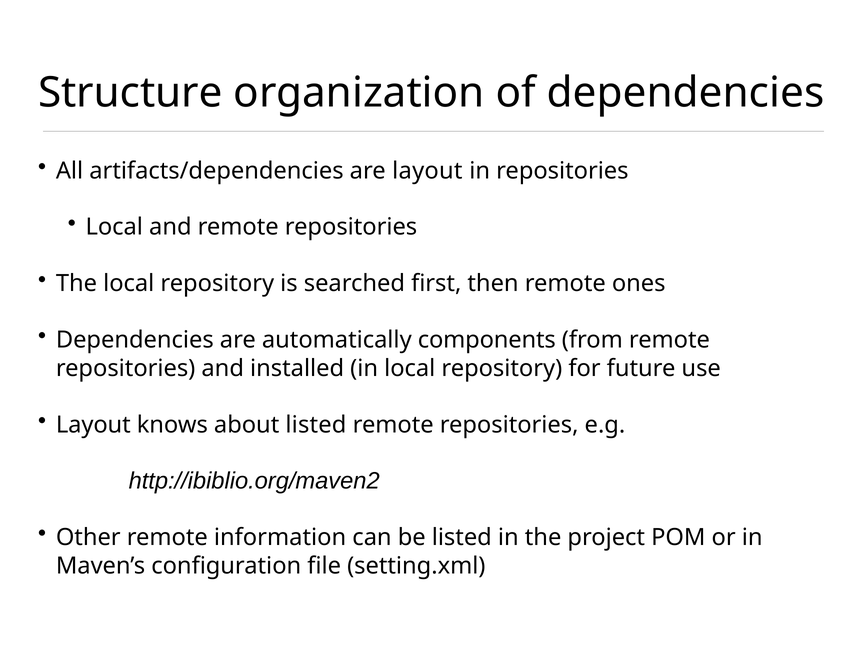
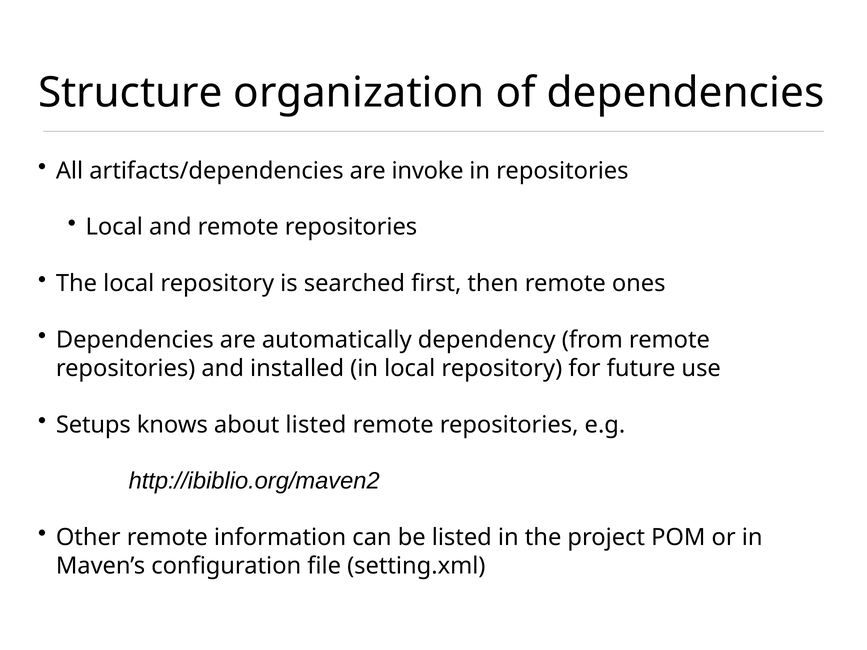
are layout: layout -> invoke (428, 171)
components: components -> dependency (487, 340)
Layout: Layout -> Setups (93, 425)
